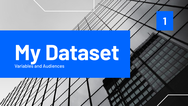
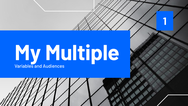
Dataset: Dataset -> Multiple (82, 53)
